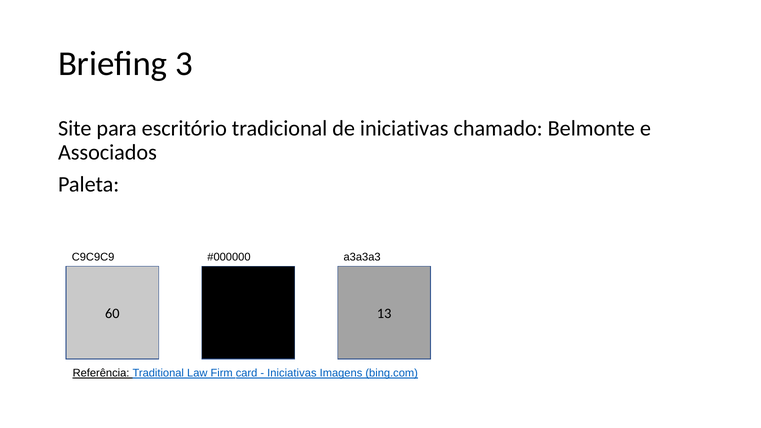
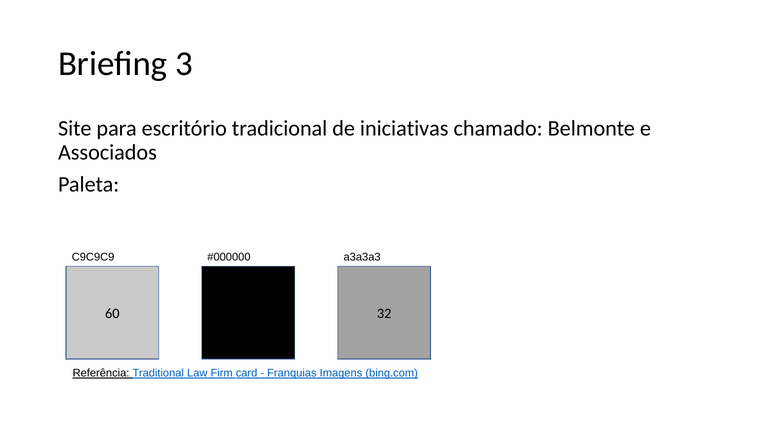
13: 13 -> 32 (384, 314)
Iniciativas: Iniciativas -> Franquias (292, 373)
